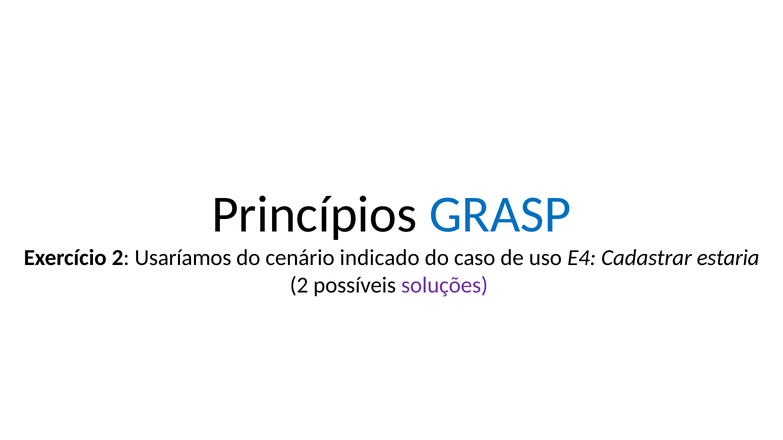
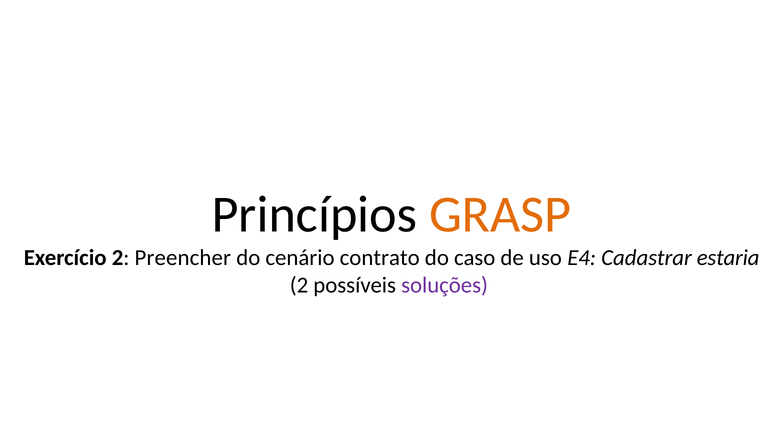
GRASP colour: blue -> orange (500, 215)
Usaríamos: Usaríamos -> Preencher (183, 258)
indicado: indicado -> contrato (380, 258)
